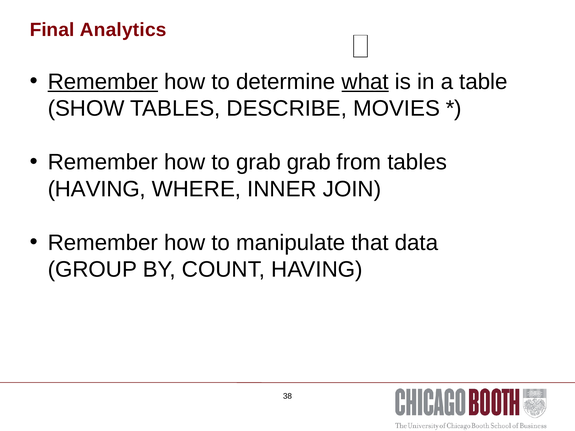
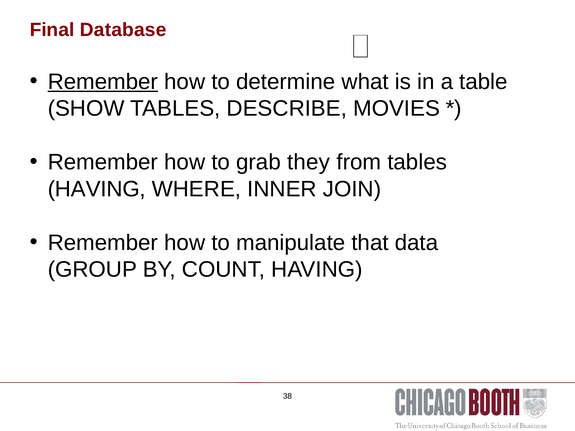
Analytics: Analytics -> Database (123, 30)
what underline: present -> none (365, 82)
grab grab: grab -> they (309, 162)
